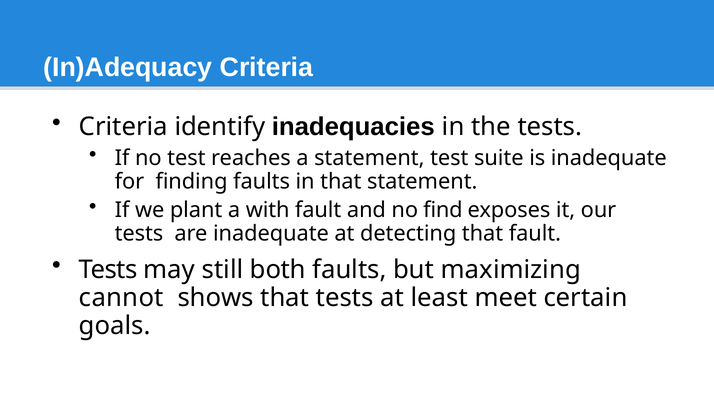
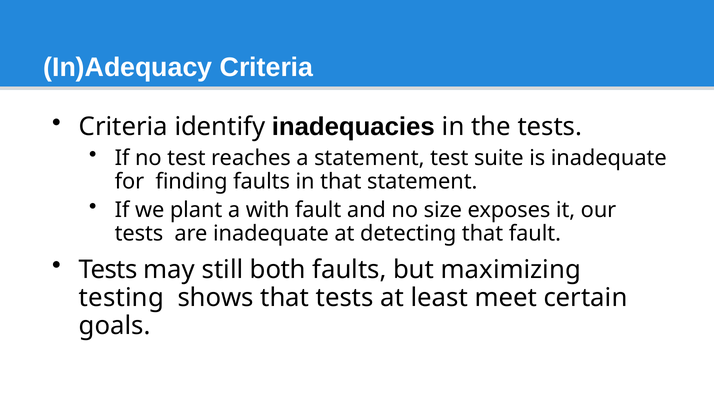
find: find -> size (443, 210)
cannot: cannot -> testing (121, 297)
